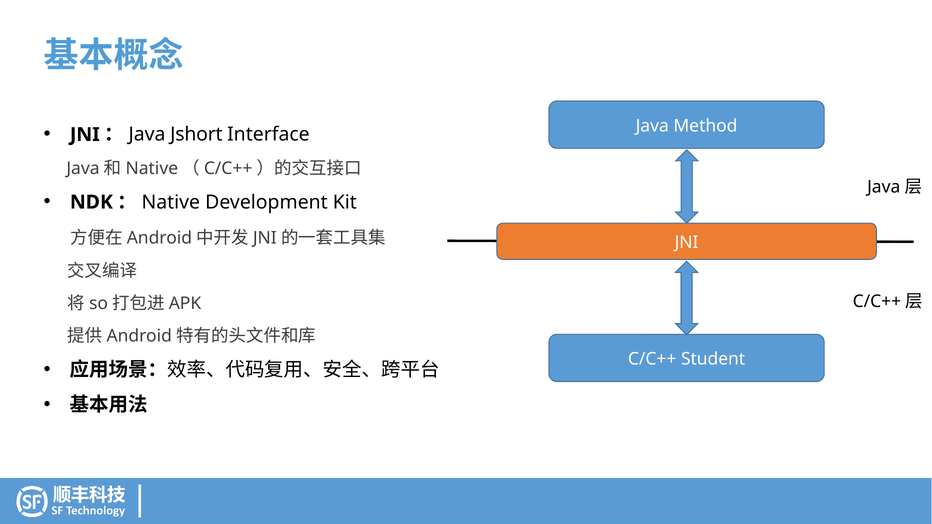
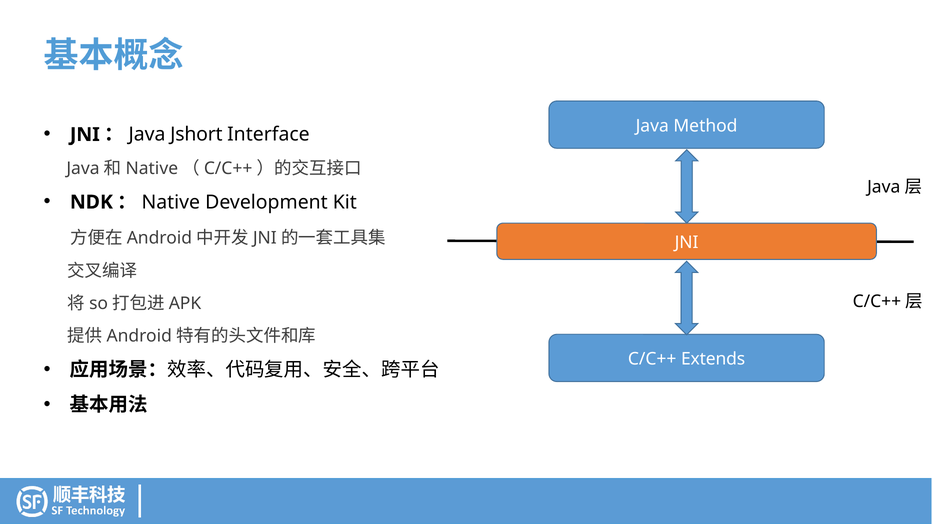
Student: Student -> Extends (713, 359)
